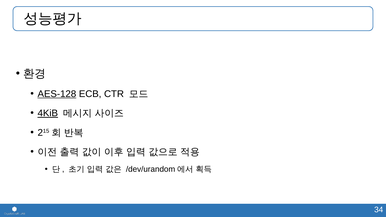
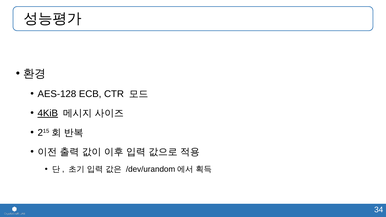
AES-128 underline: present -> none (57, 94)
